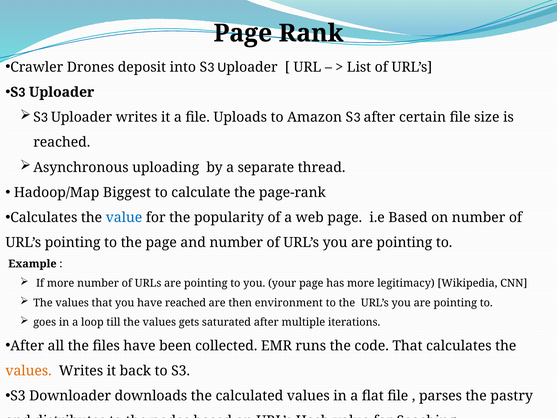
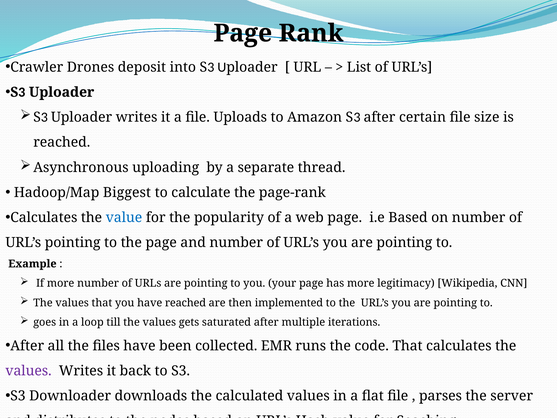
environment: environment -> implemented (289, 303)
values colour: orange -> purple (29, 371)
pastry: pastry -> server (512, 396)
